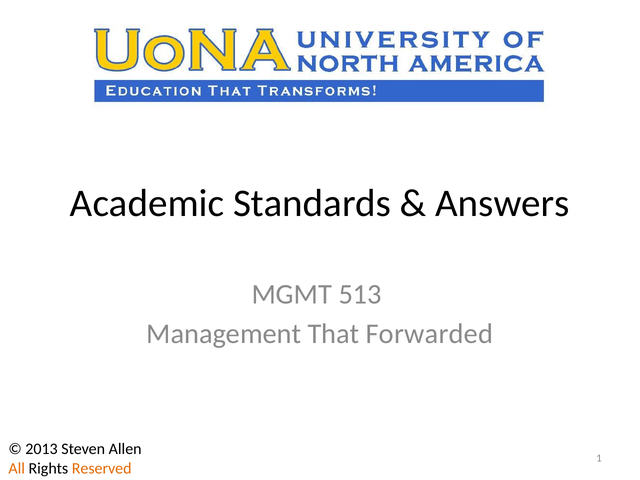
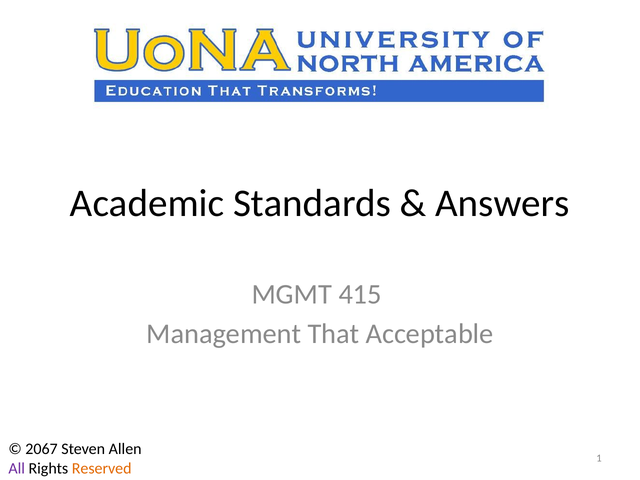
513: 513 -> 415 (360, 294)
Forwarded: Forwarded -> Acceptable (430, 334)
2013: 2013 -> 2067 (42, 449)
All colour: orange -> purple (17, 468)
